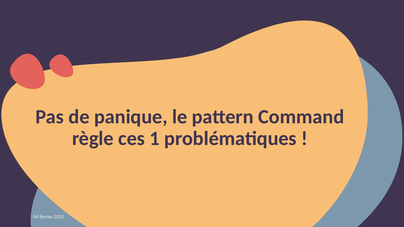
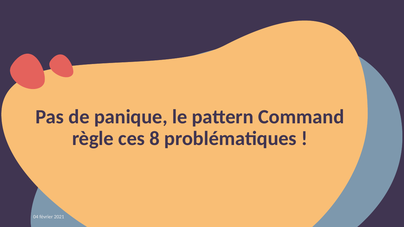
1: 1 -> 8 (155, 139)
